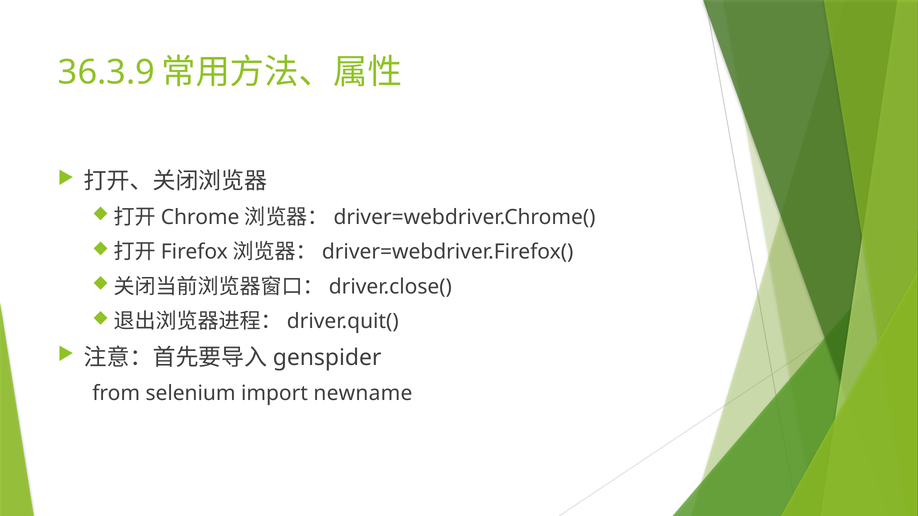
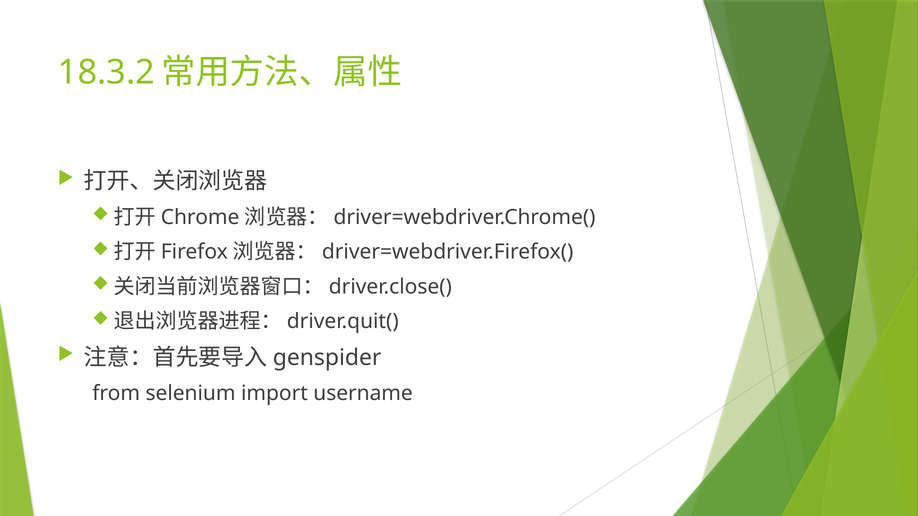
36.3.9: 36.3.9 -> 18.3.2 (106, 72)
newname: newname -> username (363, 394)
